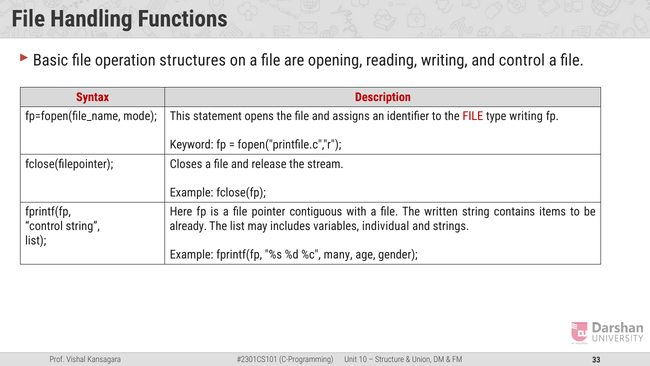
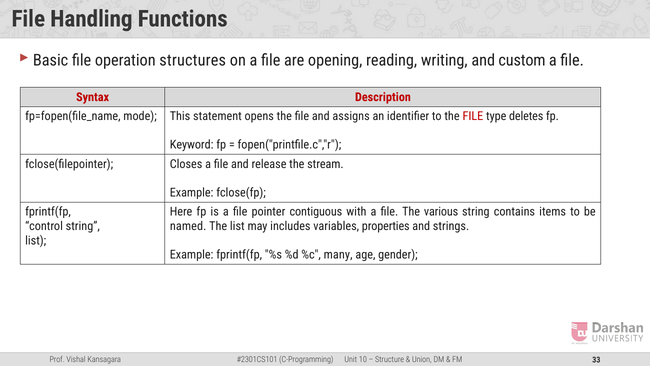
and control: control -> custom (522, 60)
type writing: writing -> deletes (526, 116)
written: written -> various (441, 212)
already: already -> named (188, 226)
individual: individual -> properties (386, 226)
